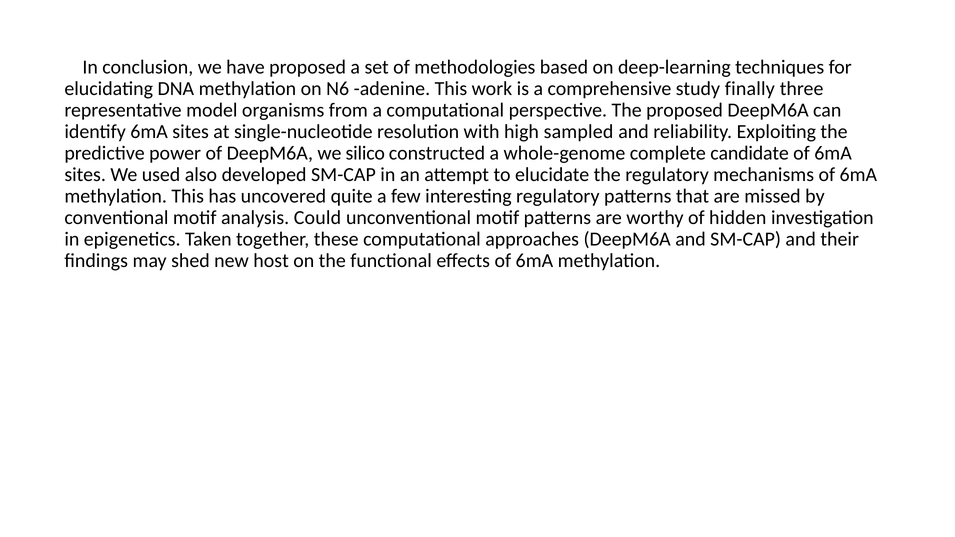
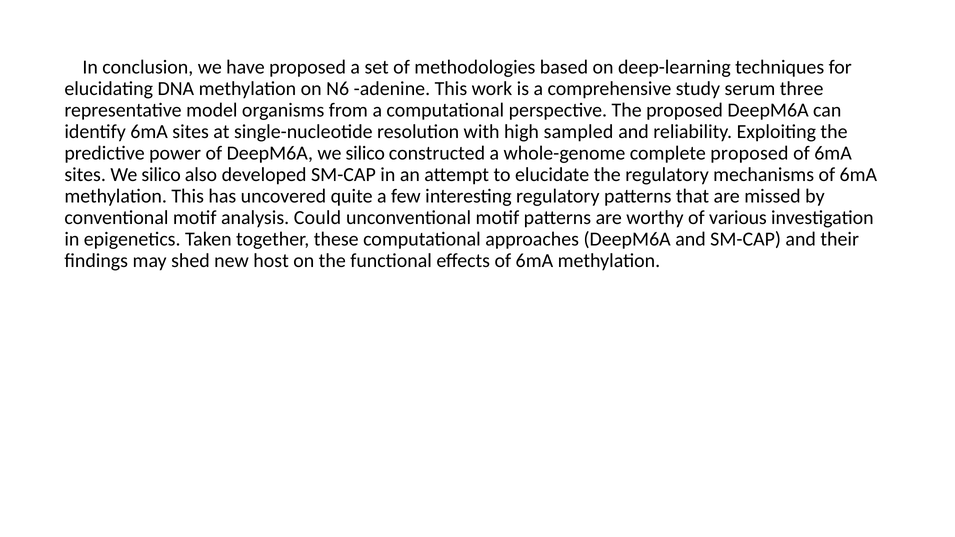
finally: finally -> serum (750, 89)
complete candidate: candidate -> proposed (749, 153)
sites We used: used -> silico (161, 175)
hidden: hidden -> various (738, 218)
